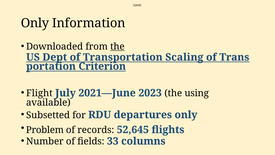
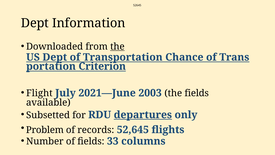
Only: Only -> Dept (35, 23)
Scaling: Scaling -> Chance (184, 57)
2023: 2023 -> 2003 (150, 93)
the using: using -> fields (197, 93)
departures underline: none -> present (143, 115)
